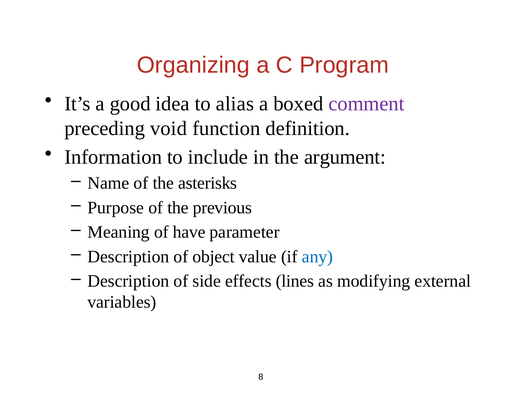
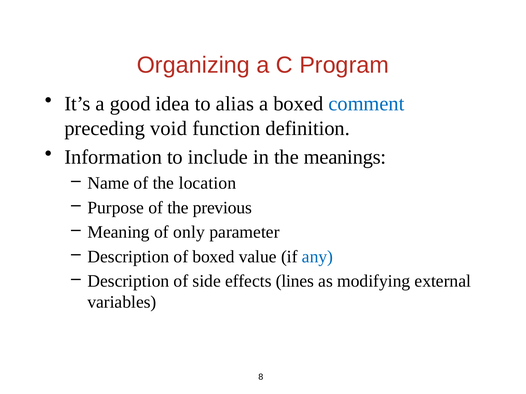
comment colour: purple -> blue (366, 104)
argument: argument -> meanings (345, 157)
asterisks: asterisks -> location (207, 183)
have: have -> only (189, 232)
of object: object -> boxed (214, 257)
